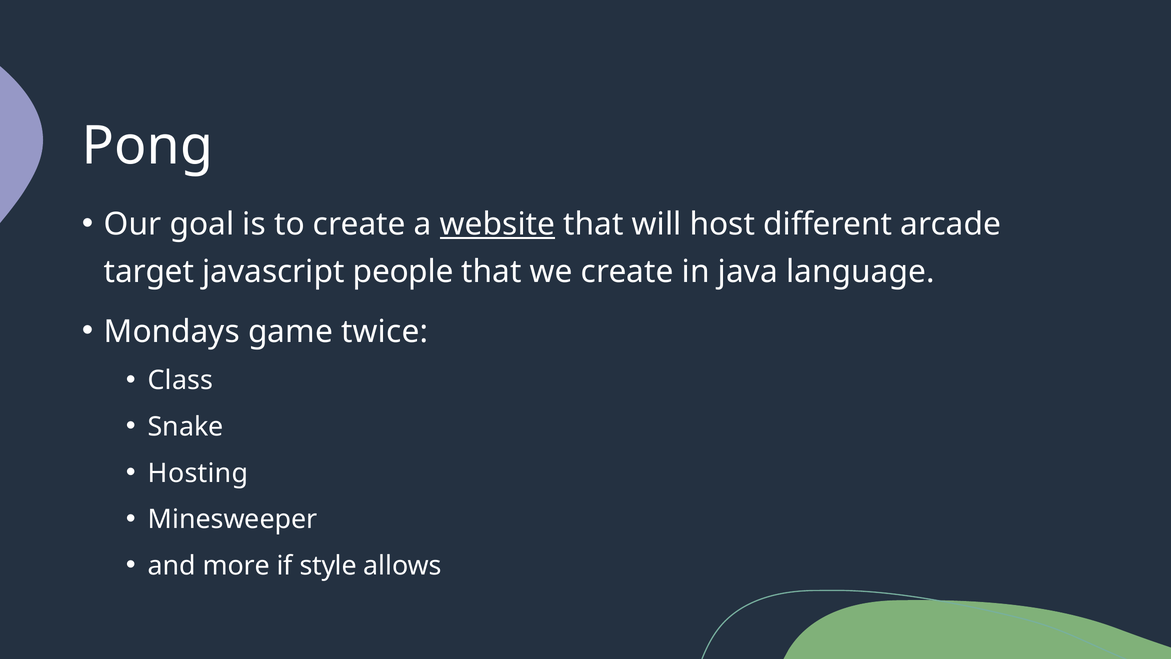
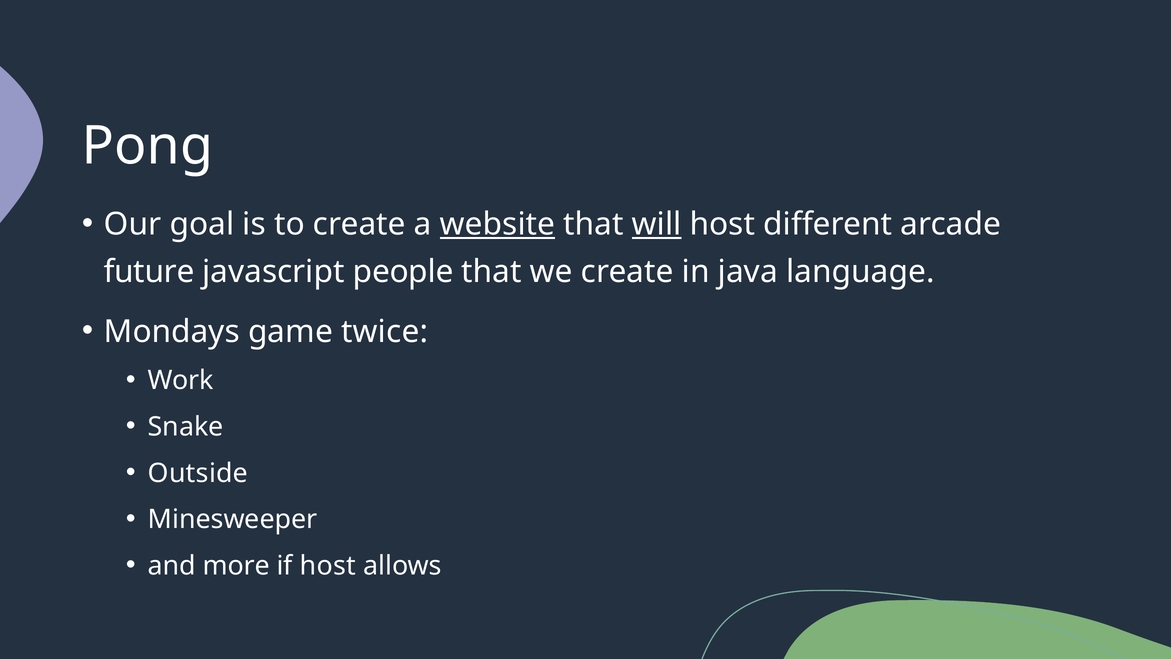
will underline: none -> present (657, 224)
target: target -> future (149, 272)
Class: Class -> Work (181, 380)
Hosting: Hosting -> Outside (198, 473)
if style: style -> host (328, 566)
